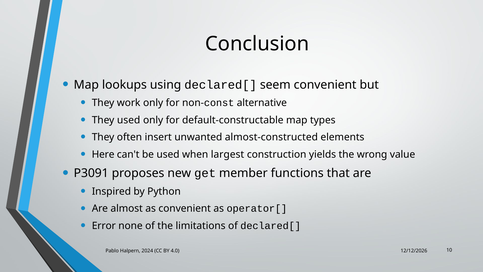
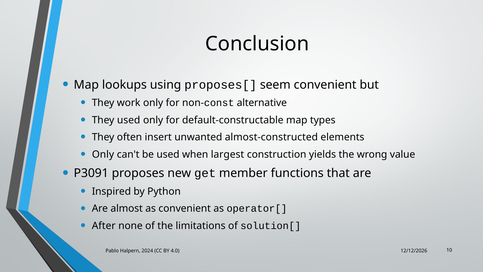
using declared[: declared[ -> proposes[ (221, 85)
Here: Here -> Only (103, 154)
Error: Error -> After (104, 226)
of declared[: declared[ -> solution[ (271, 226)
